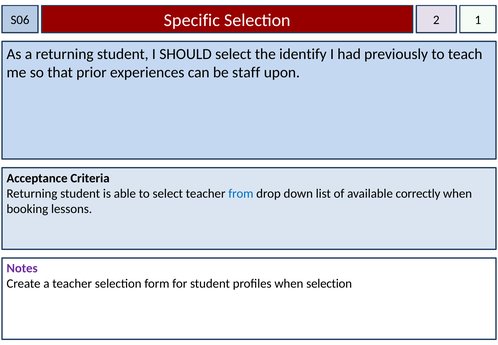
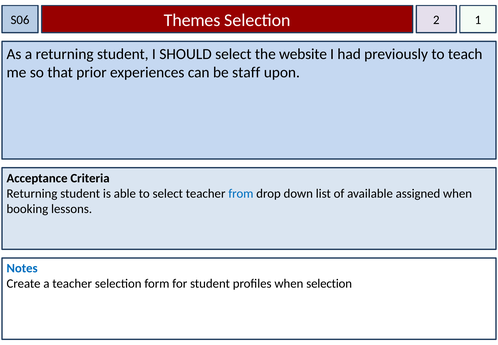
Specific: Specific -> Themes (192, 20)
identify: identify -> website (303, 54)
correctly: correctly -> assigned (418, 193)
Notes colour: purple -> blue (22, 268)
